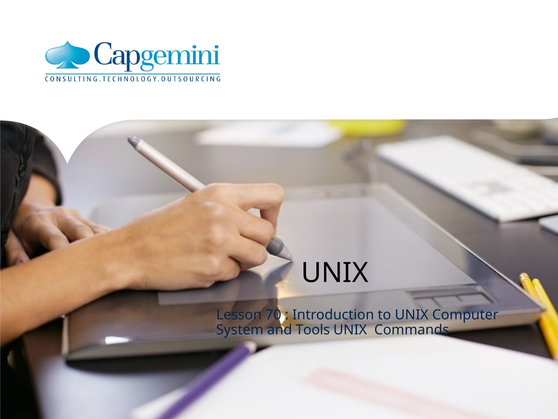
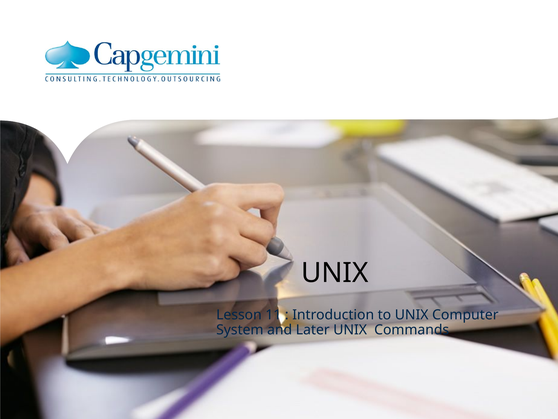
70: 70 -> 11 (273, 315)
Tools: Tools -> Later (313, 330)
